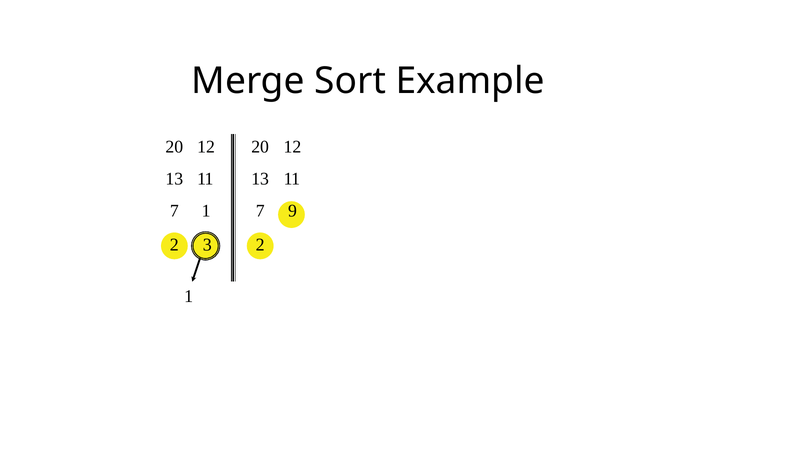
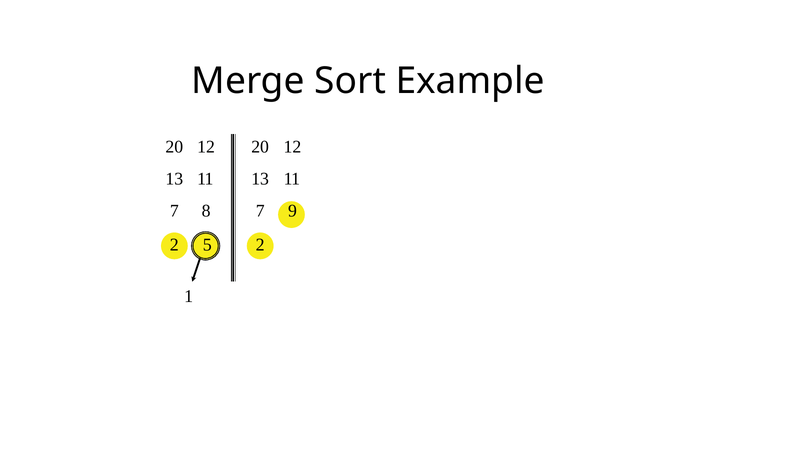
7 1: 1 -> 8 (206, 211)
3: 3 -> 5 (207, 245)
